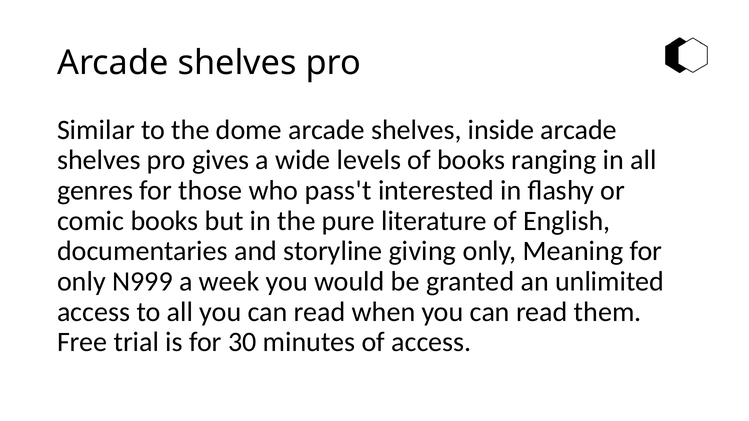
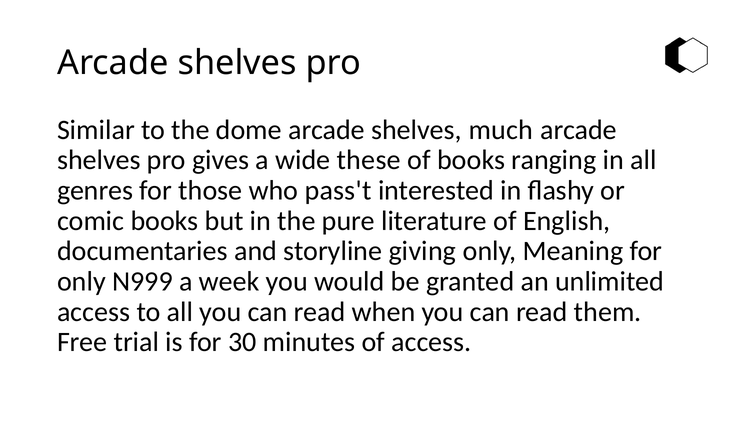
inside: inside -> much (501, 130)
levels: levels -> these (369, 160)
